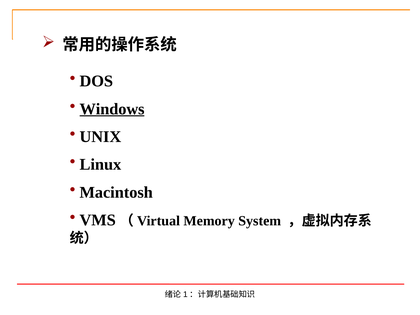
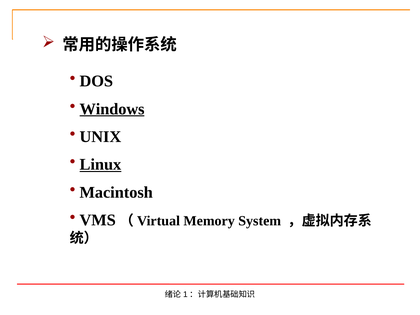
Linux underline: none -> present (100, 165)
